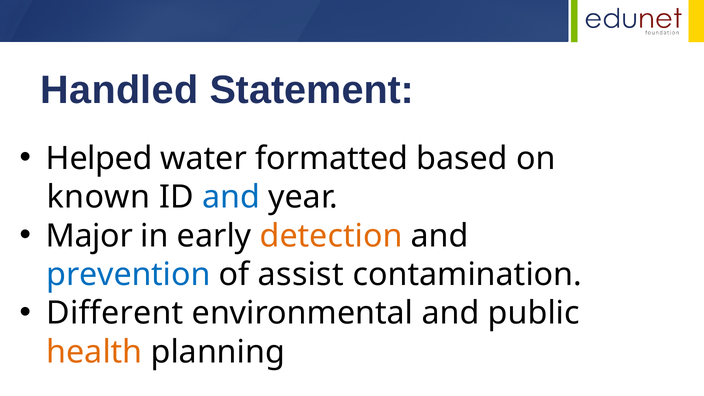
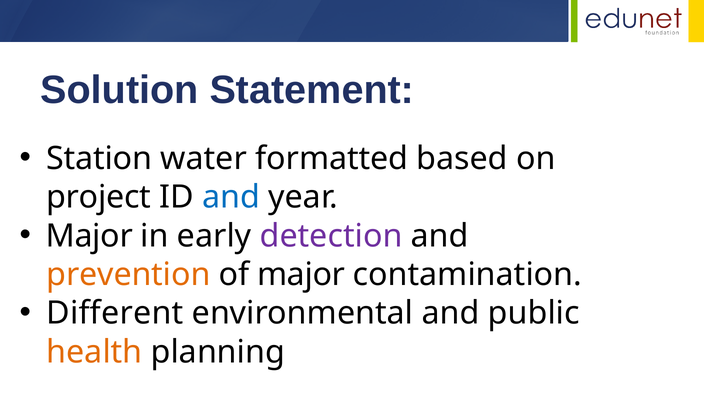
Handled: Handled -> Solution (119, 90)
Helped: Helped -> Station (99, 158)
known: known -> project (99, 197)
detection colour: orange -> purple (331, 236)
prevention colour: blue -> orange (128, 275)
of assist: assist -> major (301, 275)
